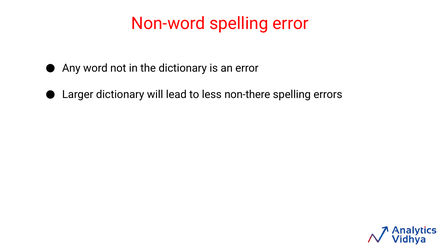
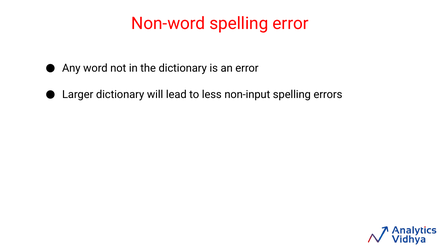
non-there: non-there -> non-input (247, 94)
